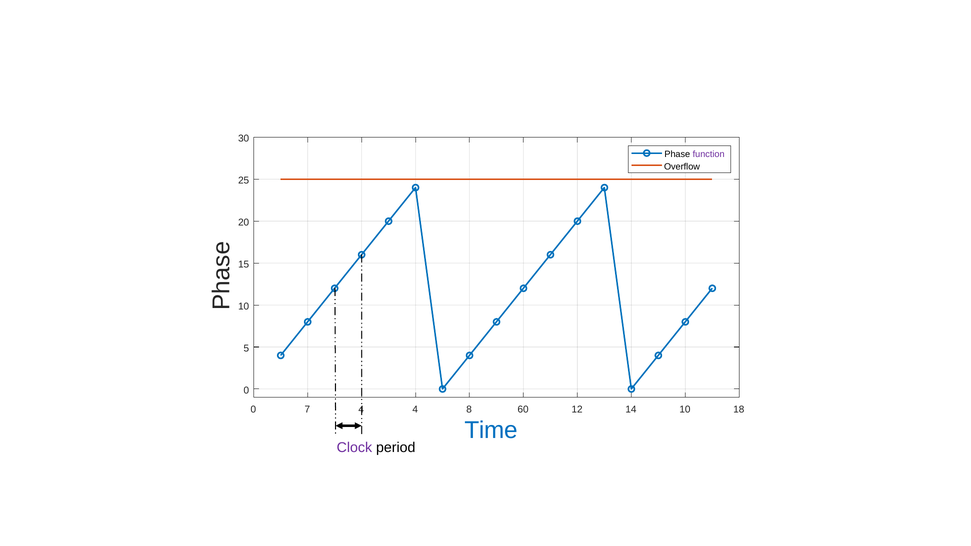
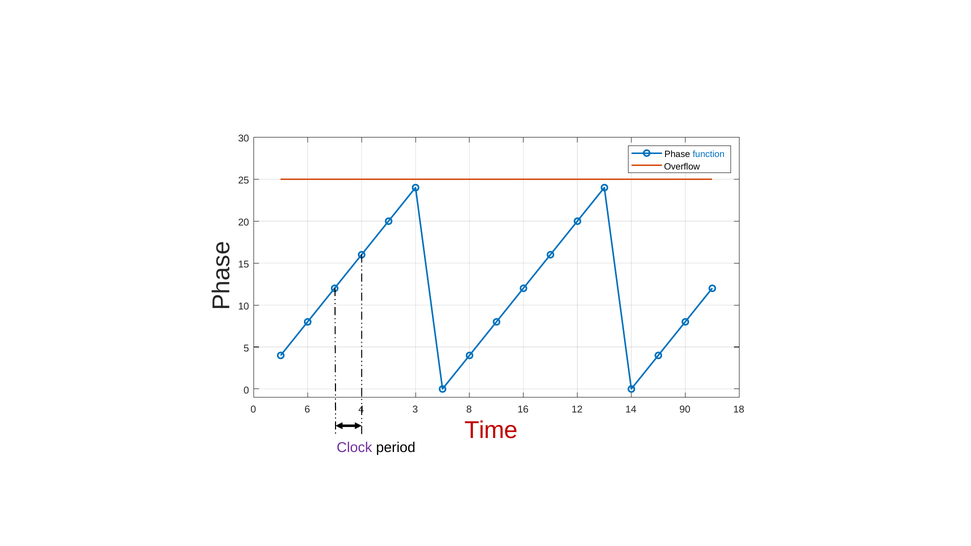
function colour: purple -> blue (709, 155)
7: 7 -> 6 (307, 409)
4 4: 4 -> 3 (415, 409)
60: 60 -> 16 (523, 409)
14 10: 10 -> 90 (685, 409)
Time colour: blue -> red (491, 431)
